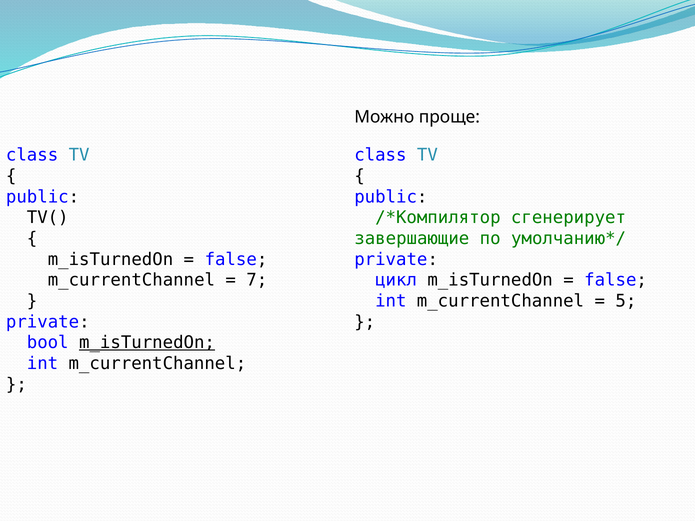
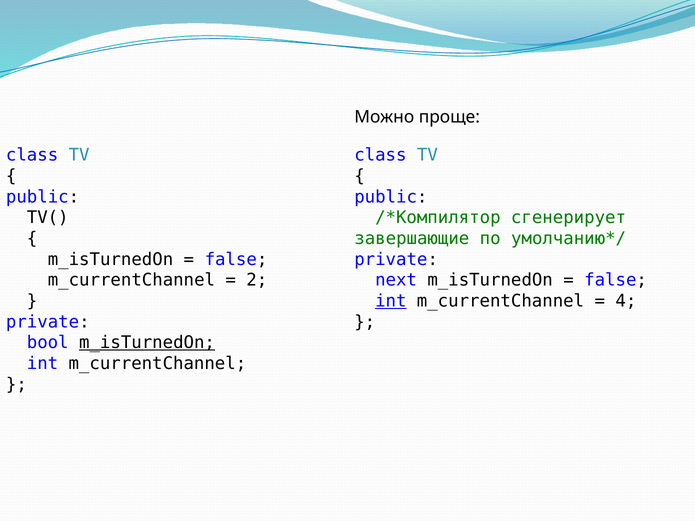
7: 7 -> 2 (257, 280)
цикл: цикл -> next (396, 280)
int underline: none -> present (391, 301)
5: 5 -> 4 (626, 301)
